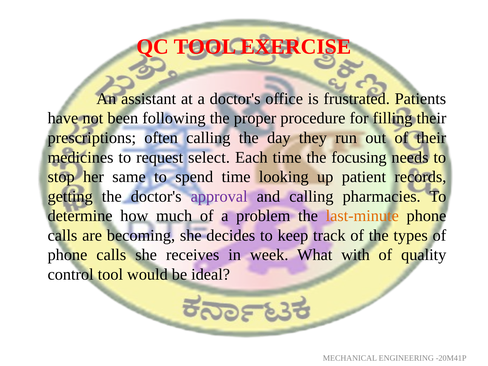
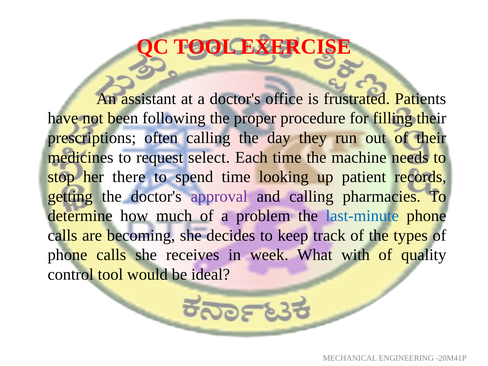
focusing: focusing -> machine (359, 157)
same: same -> there (129, 177)
last-minute colour: orange -> blue (362, 216)
